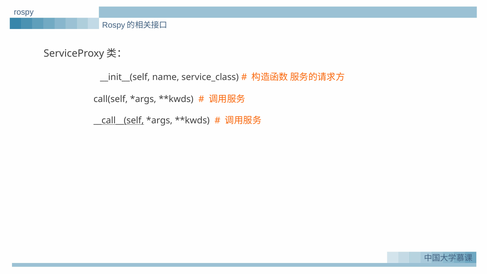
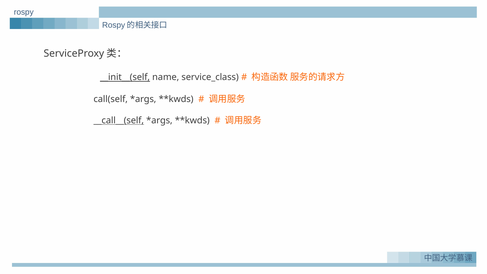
__init__(self underline: none -> present (125, 77)
